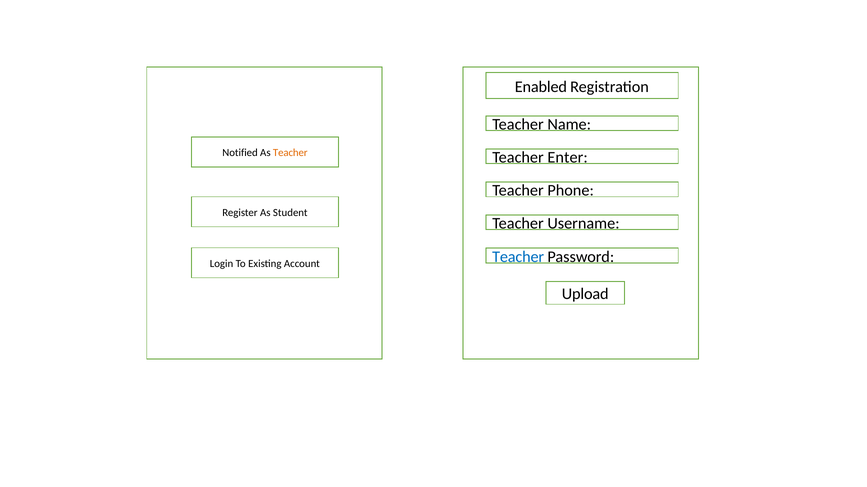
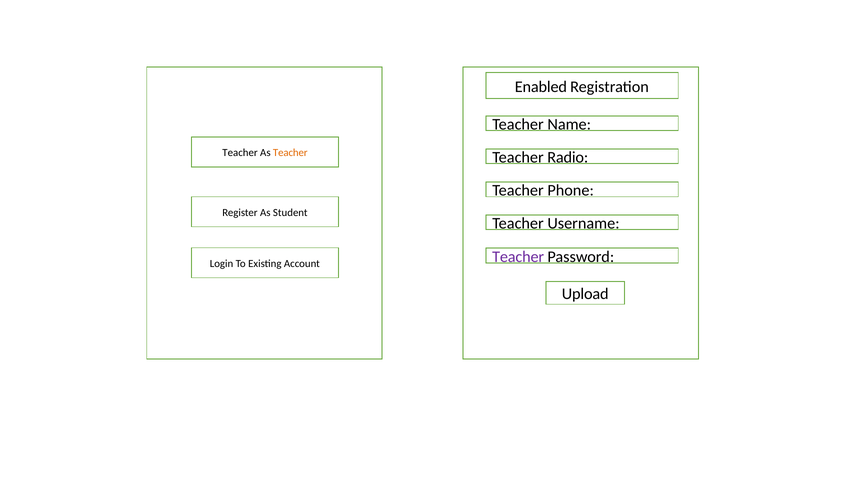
Notified: Notified -> Teacher (240, 153)
Enter: Enter -> Radio (568, 158)
Teacher colour: blue -> purple (518, 257)
